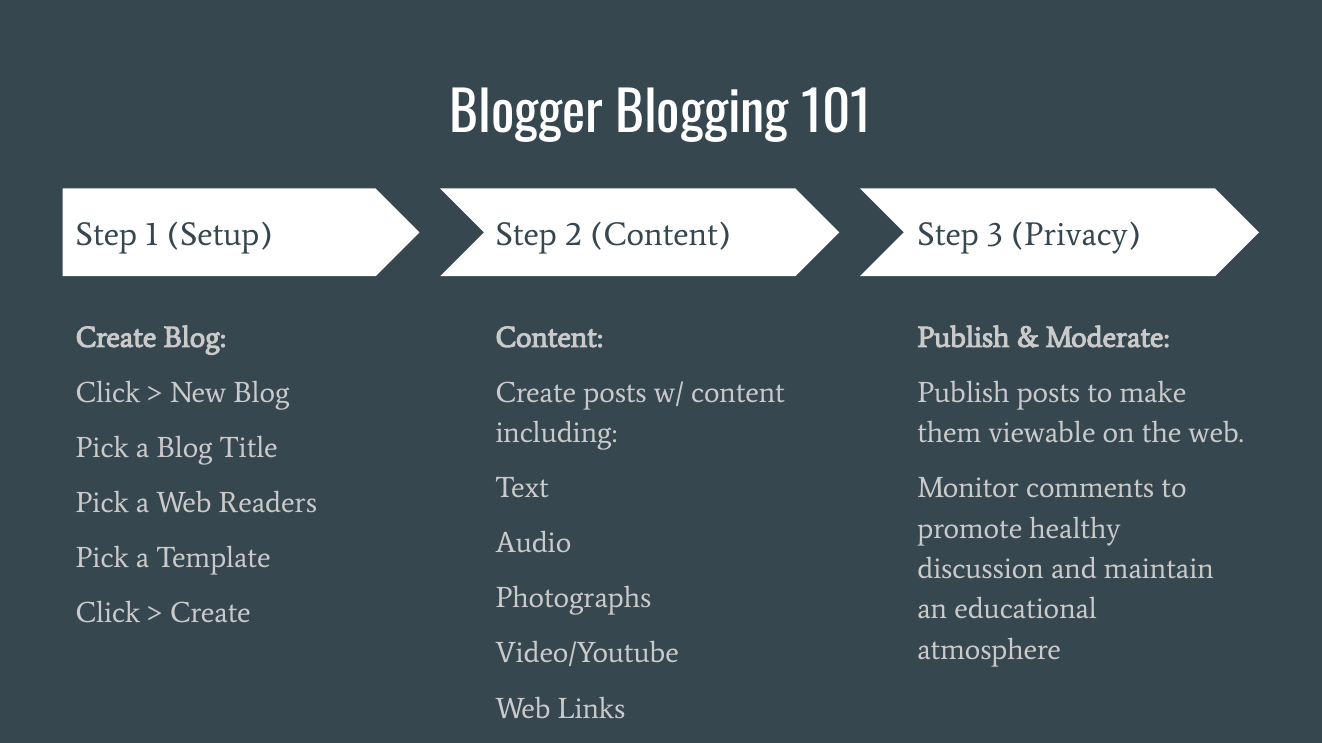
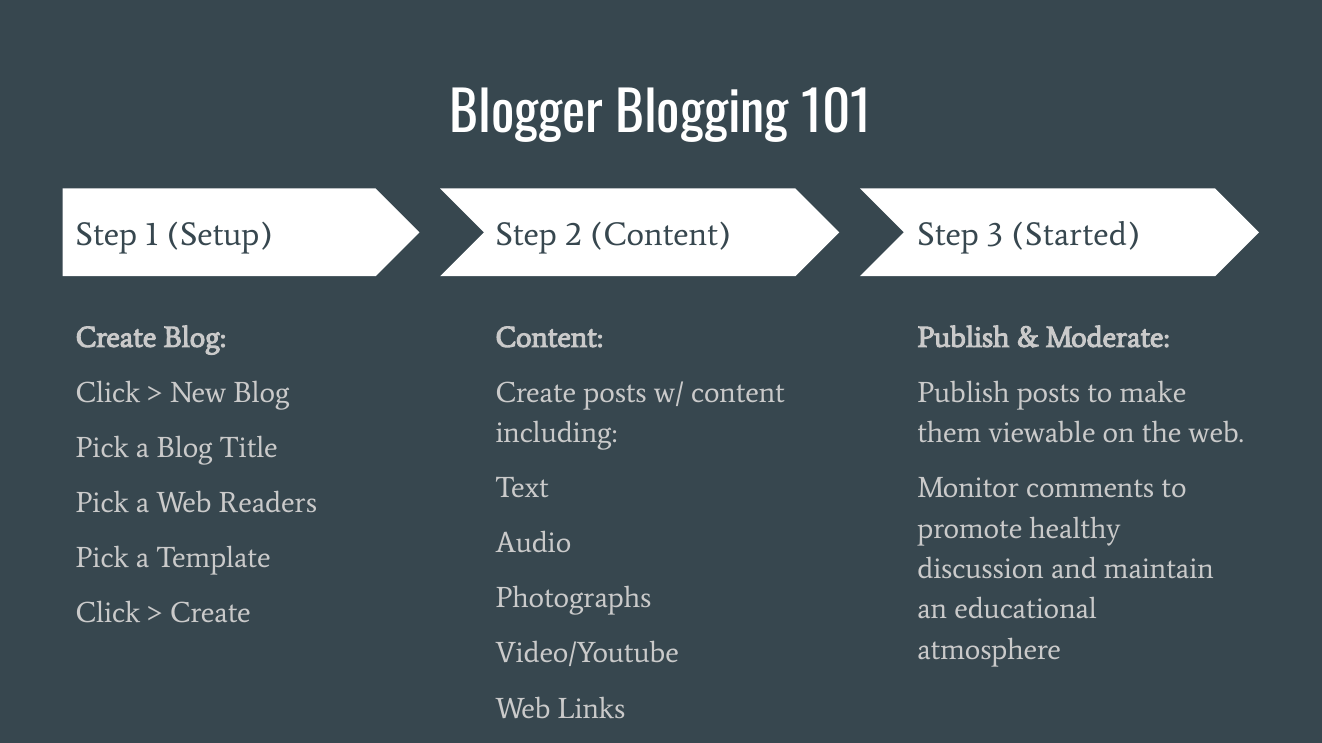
Privacy: Privacy -> Started (1076, 235)
